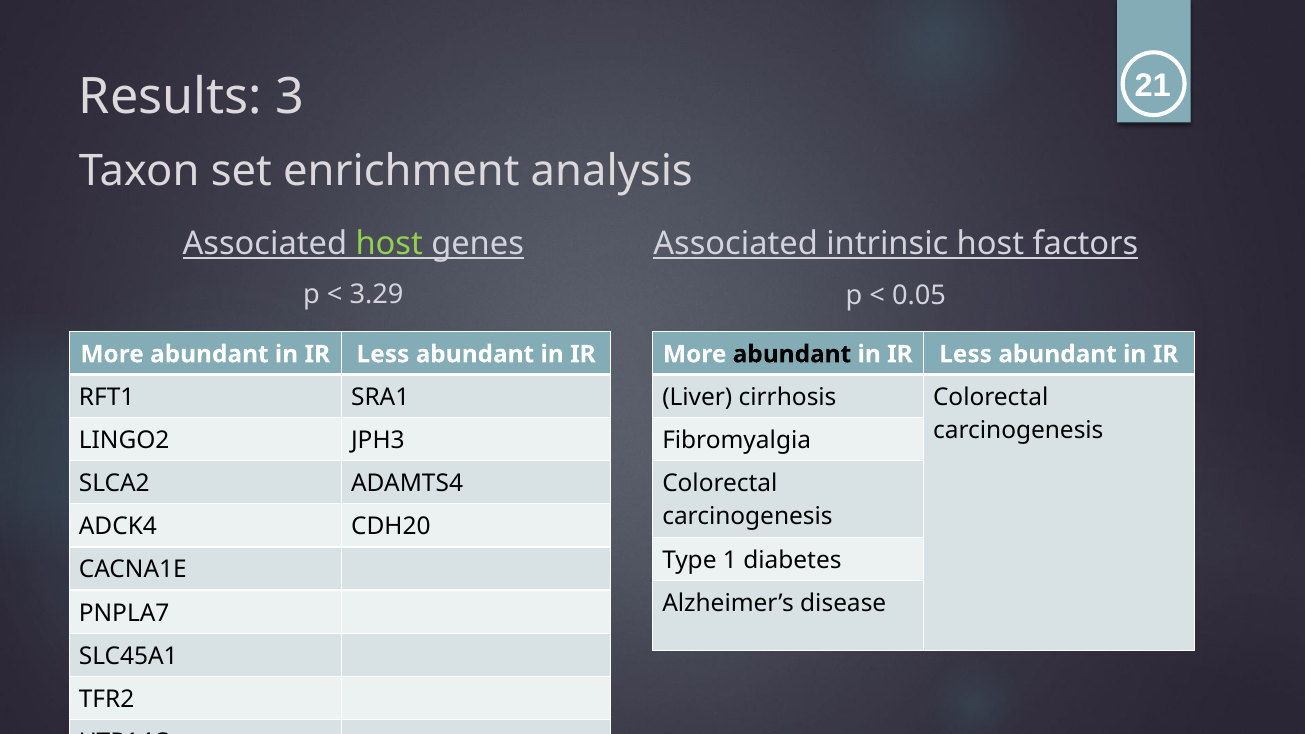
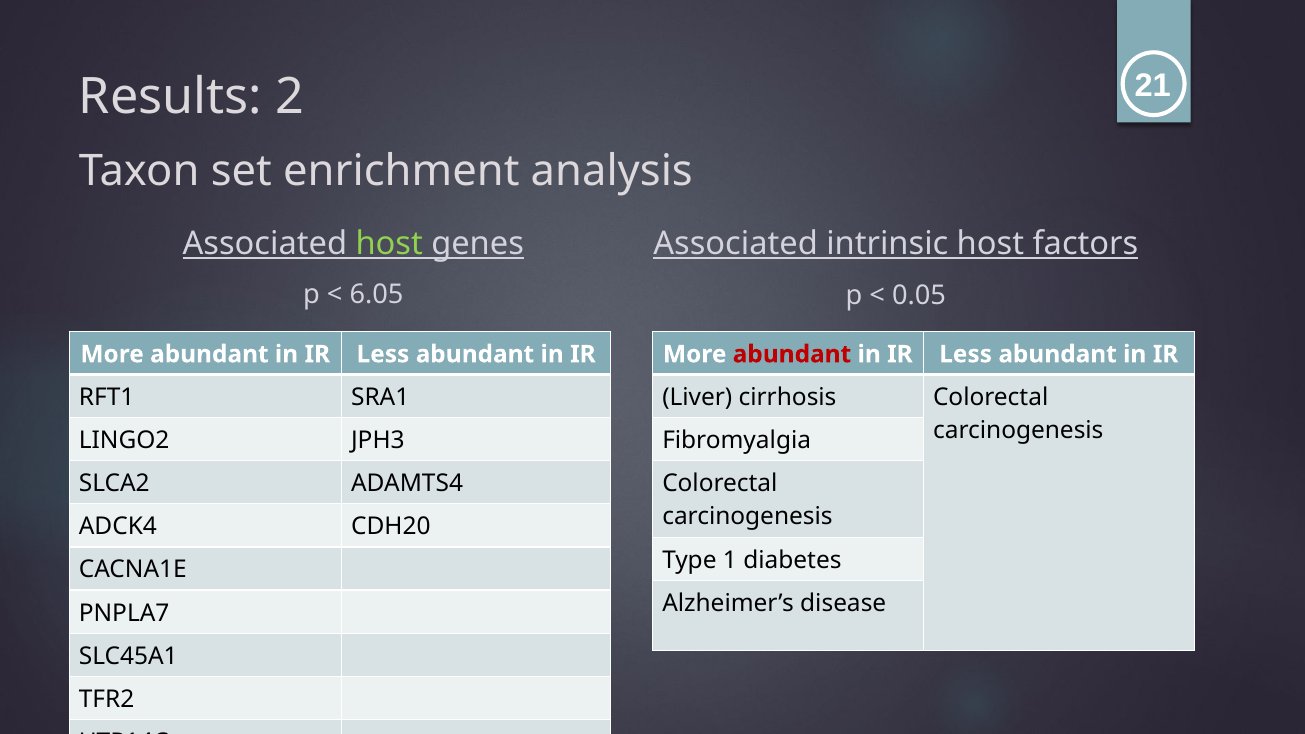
3: 3 -> 2 (289, 97)
3.29: 3.29 -> 6.05 (377, 295)
abundant colour: black -> red (792, 354)
